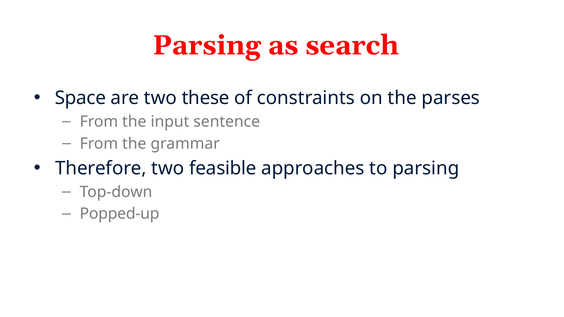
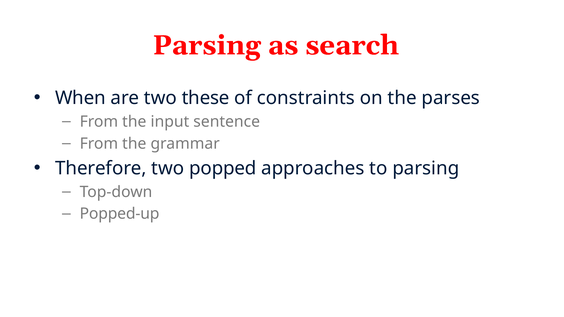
Space: Space -> When (80, 98)
feasible: feasible -> popped (223, 168)
